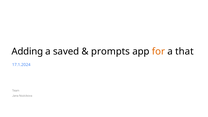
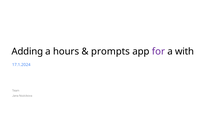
saved: saved -> hours (66, 51)
for colour: orange -> purple (158, 51)
that: that -> with (185, 51)
